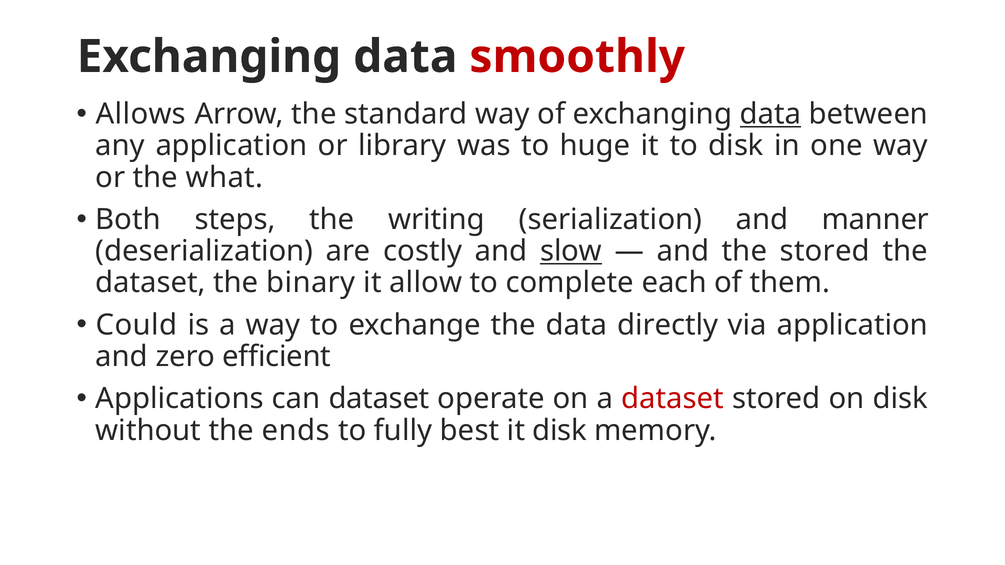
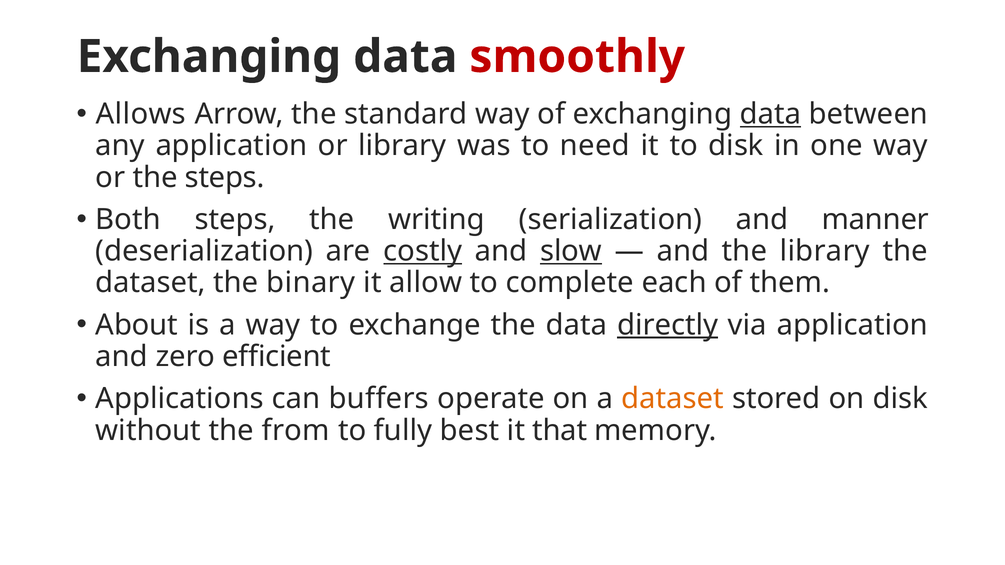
huge: huge -> need (595, 146)
the what: what -> steps (225, 178)
costly underline: none -> present (423, 251)
the stored: stored -> library (825, 251)
Could: Could -> About (137, 325)
directly underline: none -> present (668, 325)
can dataset: dataset -> buffers (379, 399)
dataset colour: red -> orange (673, 399)
ends: ends -> from (296, 431)
it disk: disk -> that (560, 431)
